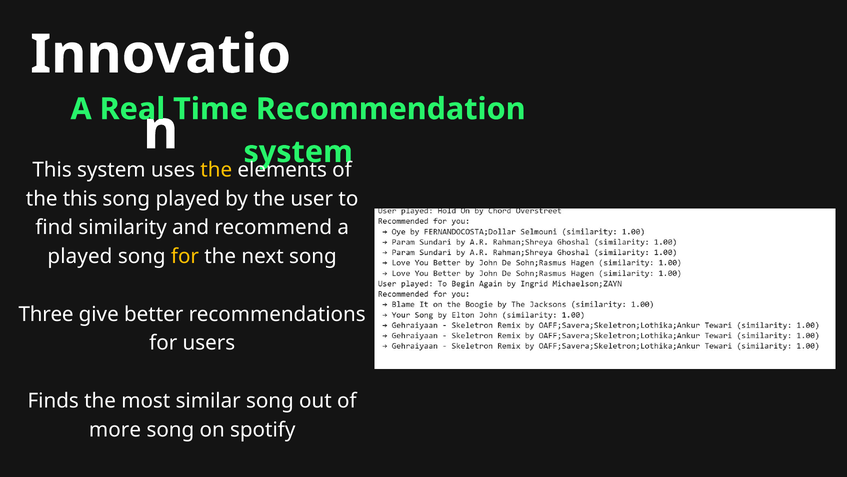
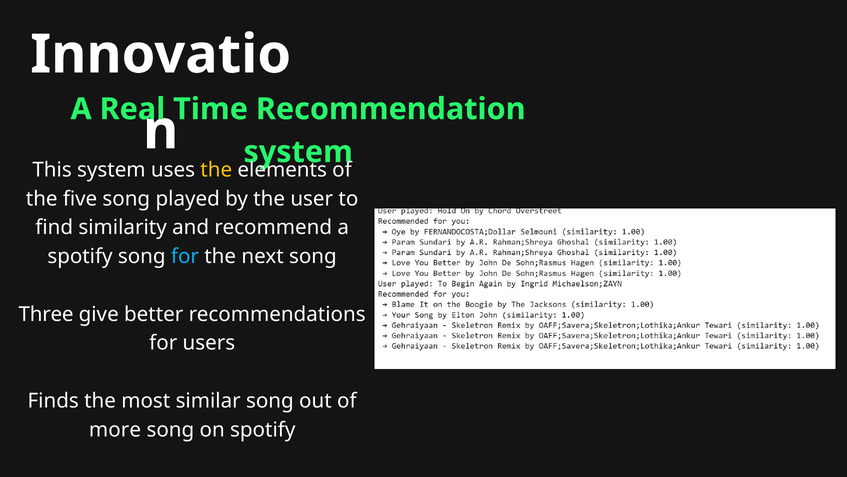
the this: this -> five (80, 199)
played: played -> spotify (80, 256)
for colour: yellow -> light blue (185, 256)
